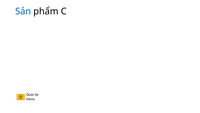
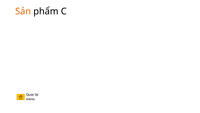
Sản colour: blue -> orange (23, 11)
